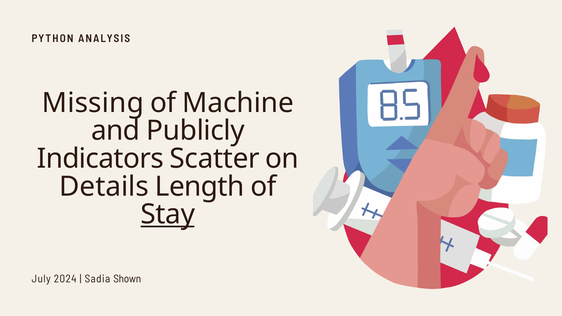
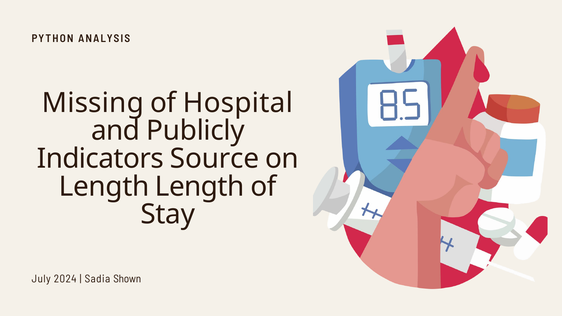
Machine: Machine -> Hospital (238, 103)
Scatter: Scatter -> Source (215, 159)
Details: Details -> Length (104, 187)
Stay underline: present -> none (168, 214)
